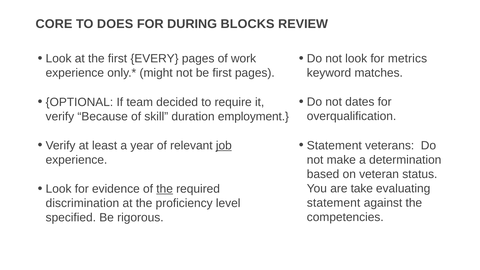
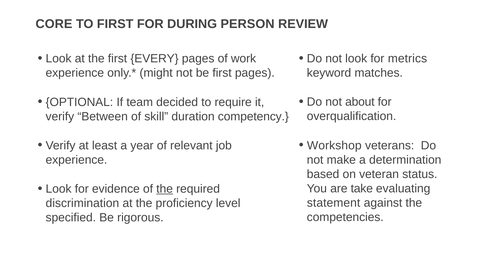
TO DOES: DOES -> FIRST (115, 24)
BLOCKS: BLOCKS -> PERSON (248, 24)
dates: dates -> about (360, 102)
Because: Because -> Between (103, 116)
employment: employment -> competency (253, 116)
Statement: Statement -> Workshop (334, 145)
job underline: present -> none (224, 146)
